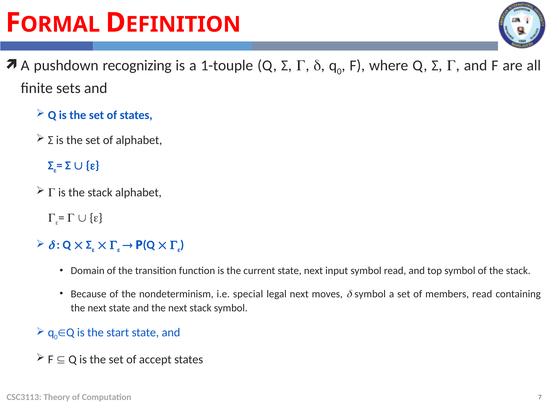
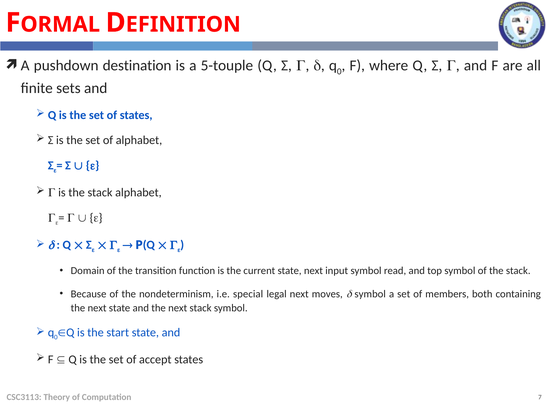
recognizing: recognizing -> destination (137, 66)
1-touple: 1-touple -> 5-touple (227, 66)
members read: read -> both (482, 294)
